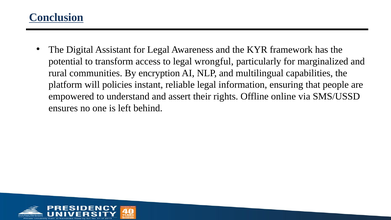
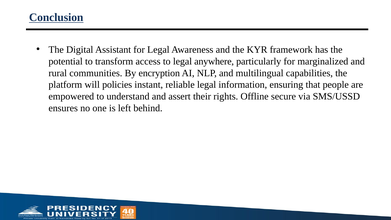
wrongful: wrongful -> anywhere (214, 61)
online: online -> secure (283, 96)
